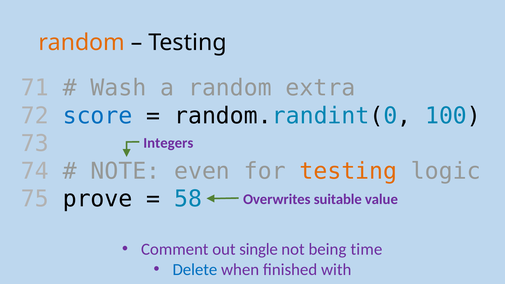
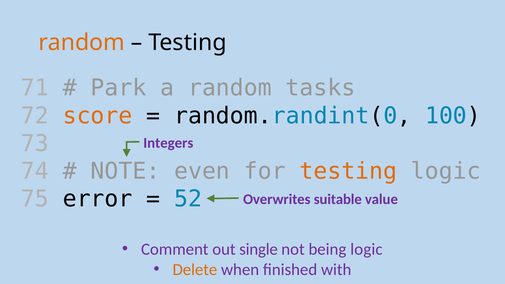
Wash: Wash -> Park (118, 88)
extra: extra -> tasks (320, 88)
score colour: blue -> orange (98, 116)
prove: prove -> error (98, 199)
58: 58 -> 52 (188, 199)
being time: time -> logic (366, 249)
Delete colour: blue -> orange (195, 270)
